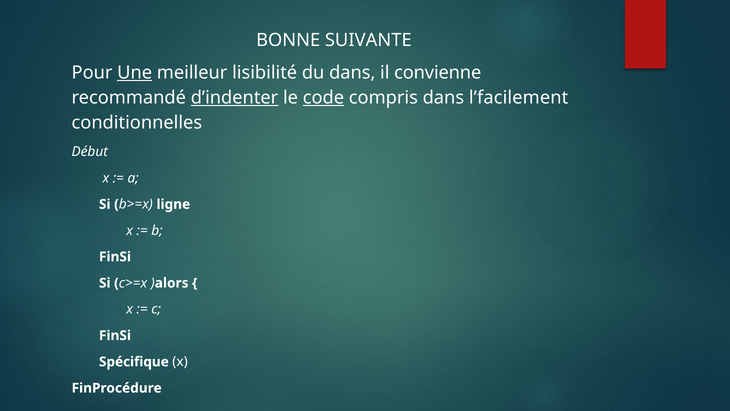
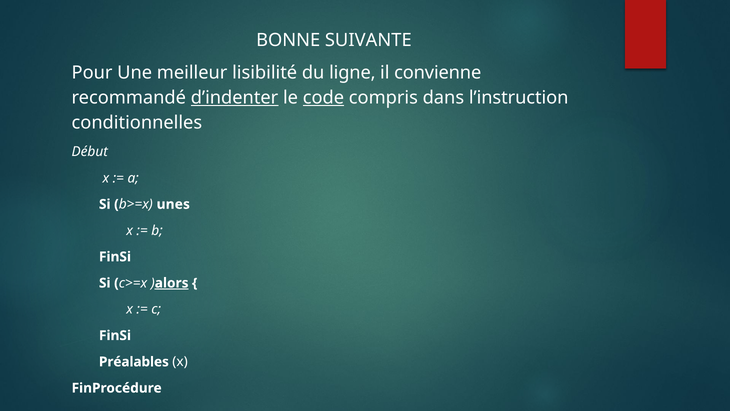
Une underline: present -> none (135, 73)
du dans: dans -> ligne (352, 73)
l’facilement: l’facilement -> l’instruction (519, 98)
ligne: ligne -> unes (173, 204)
alors underline: none -> present (172, 283)
Spécifique: Spécifique -> Préalables (134, 362)
